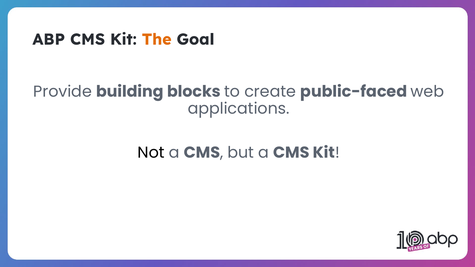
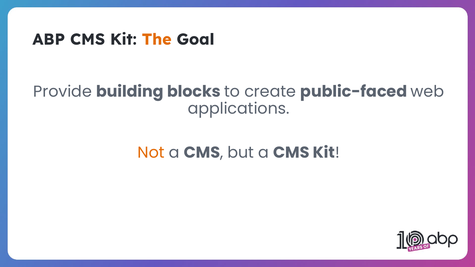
Not colour: black -> orange (151, 153)
